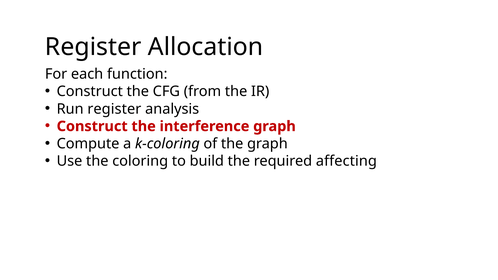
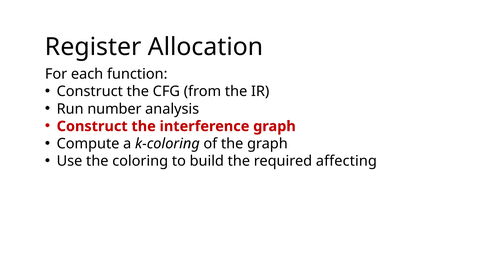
Run register: register -> number (114, 109)
